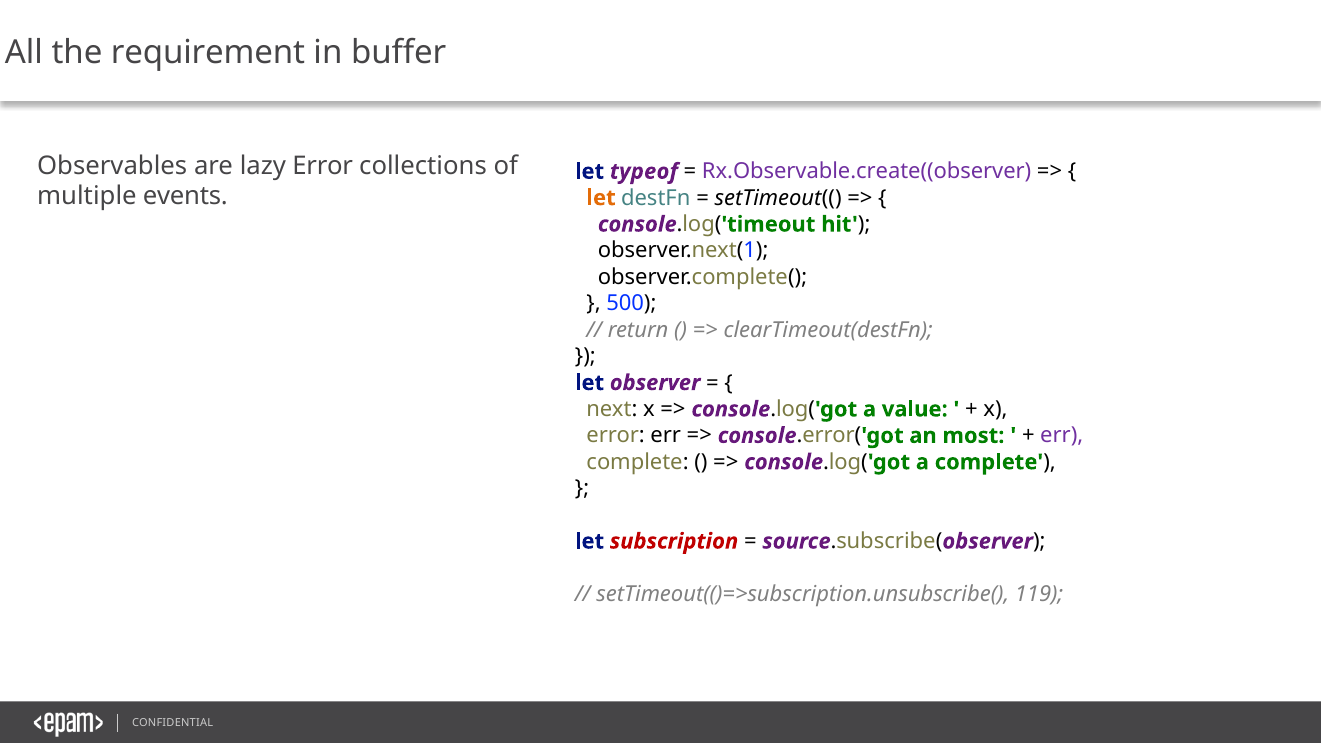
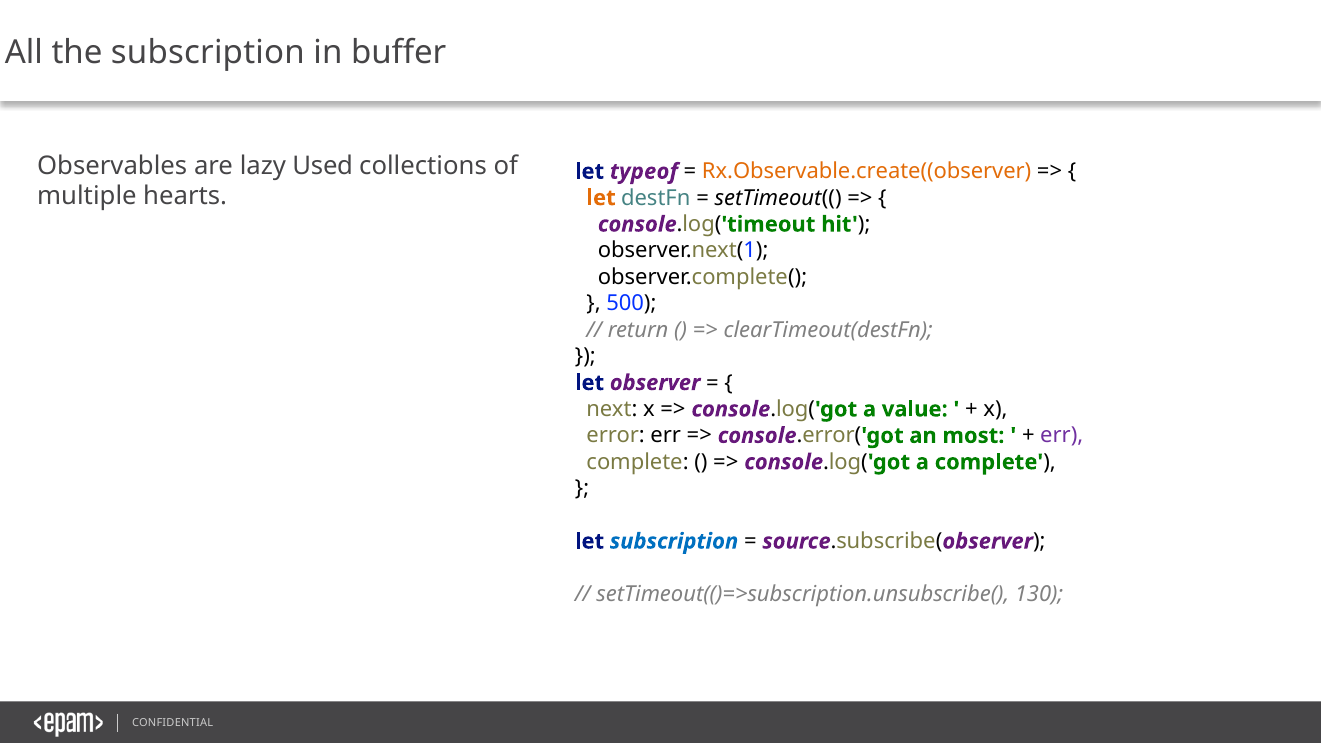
the requirement: requirement -> subscription (208, 53)
lazy Error: Error -> Used (323, 166)
Rx.Observable.create((observer colour: purple -> orange (867, 171)
events: events -> hearts (185, 197)
subscription colour: red -> blue (674, 541)
119: 119 -> 130 (1039, 594)
